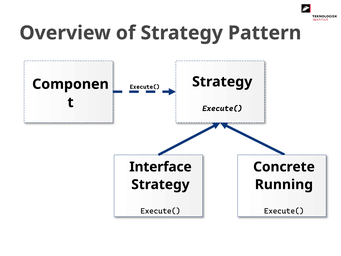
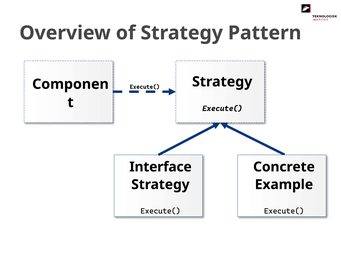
Running: Running -> Example (284, 184)
